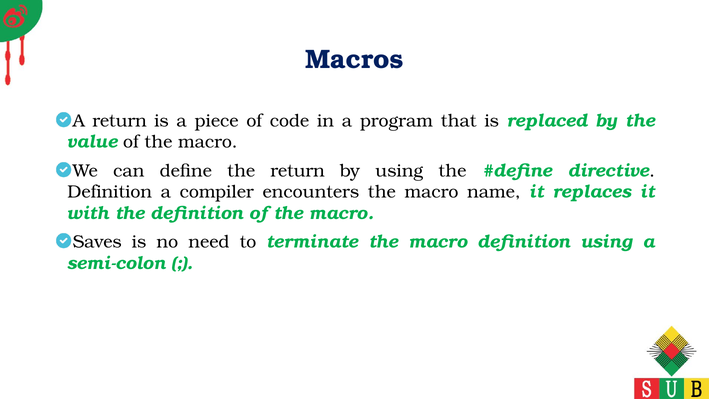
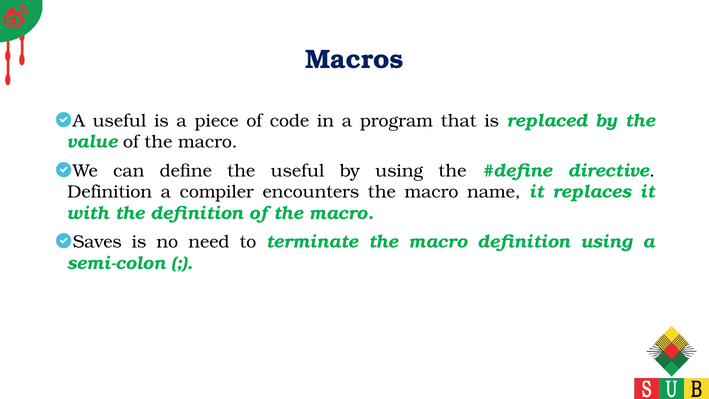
A return: return -> useful (119, 121)
the return: return -> useful (297, 171)
